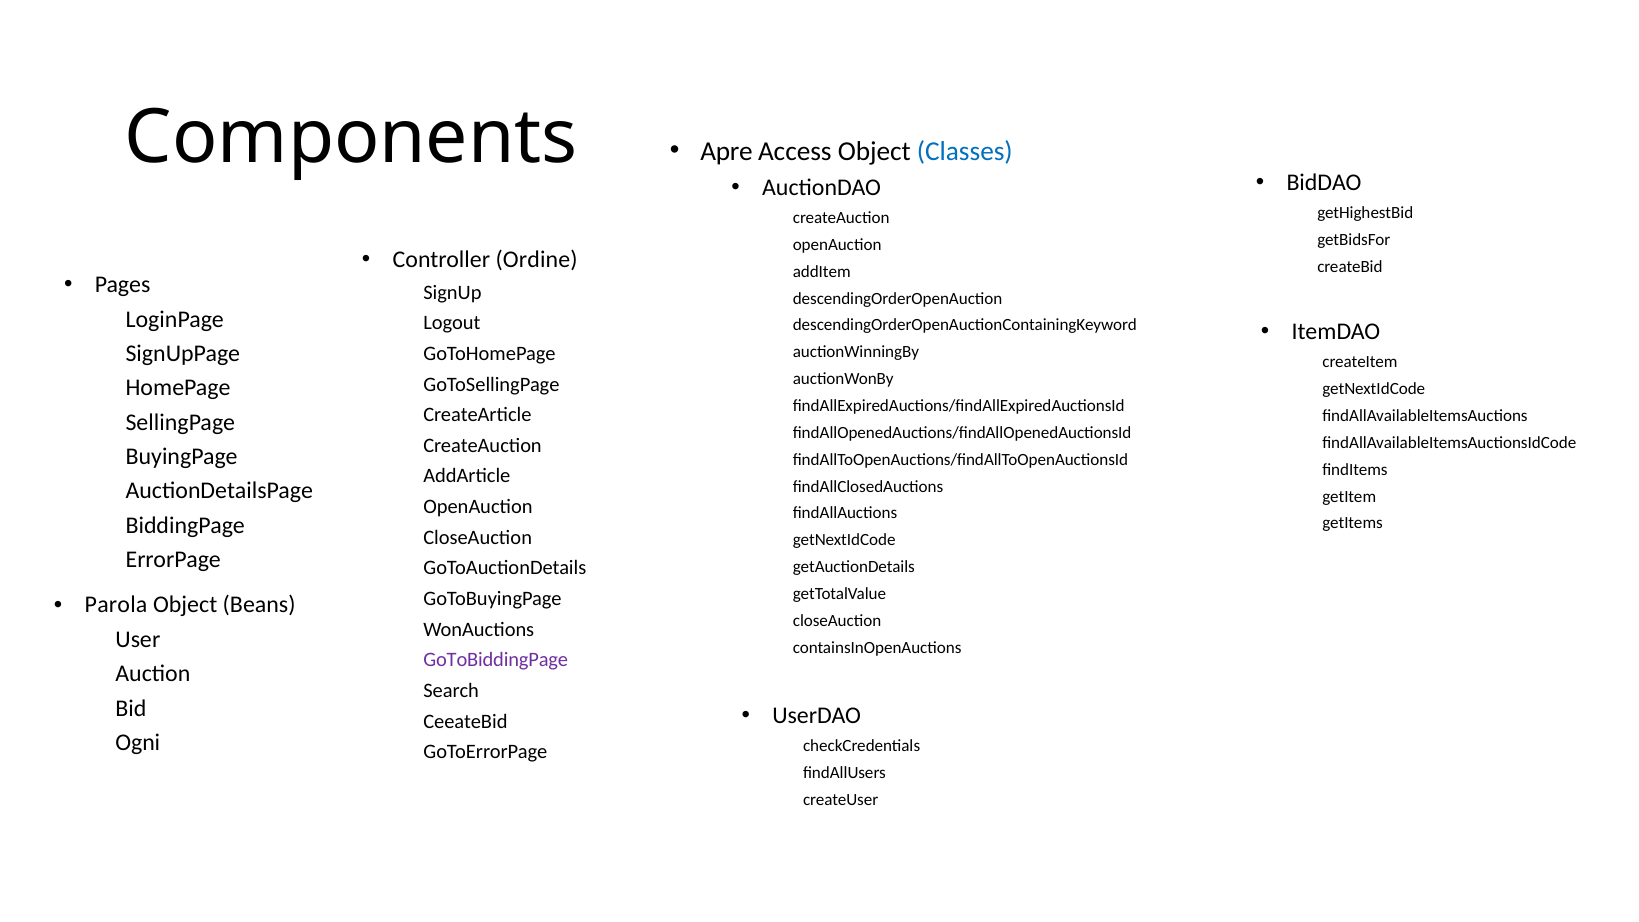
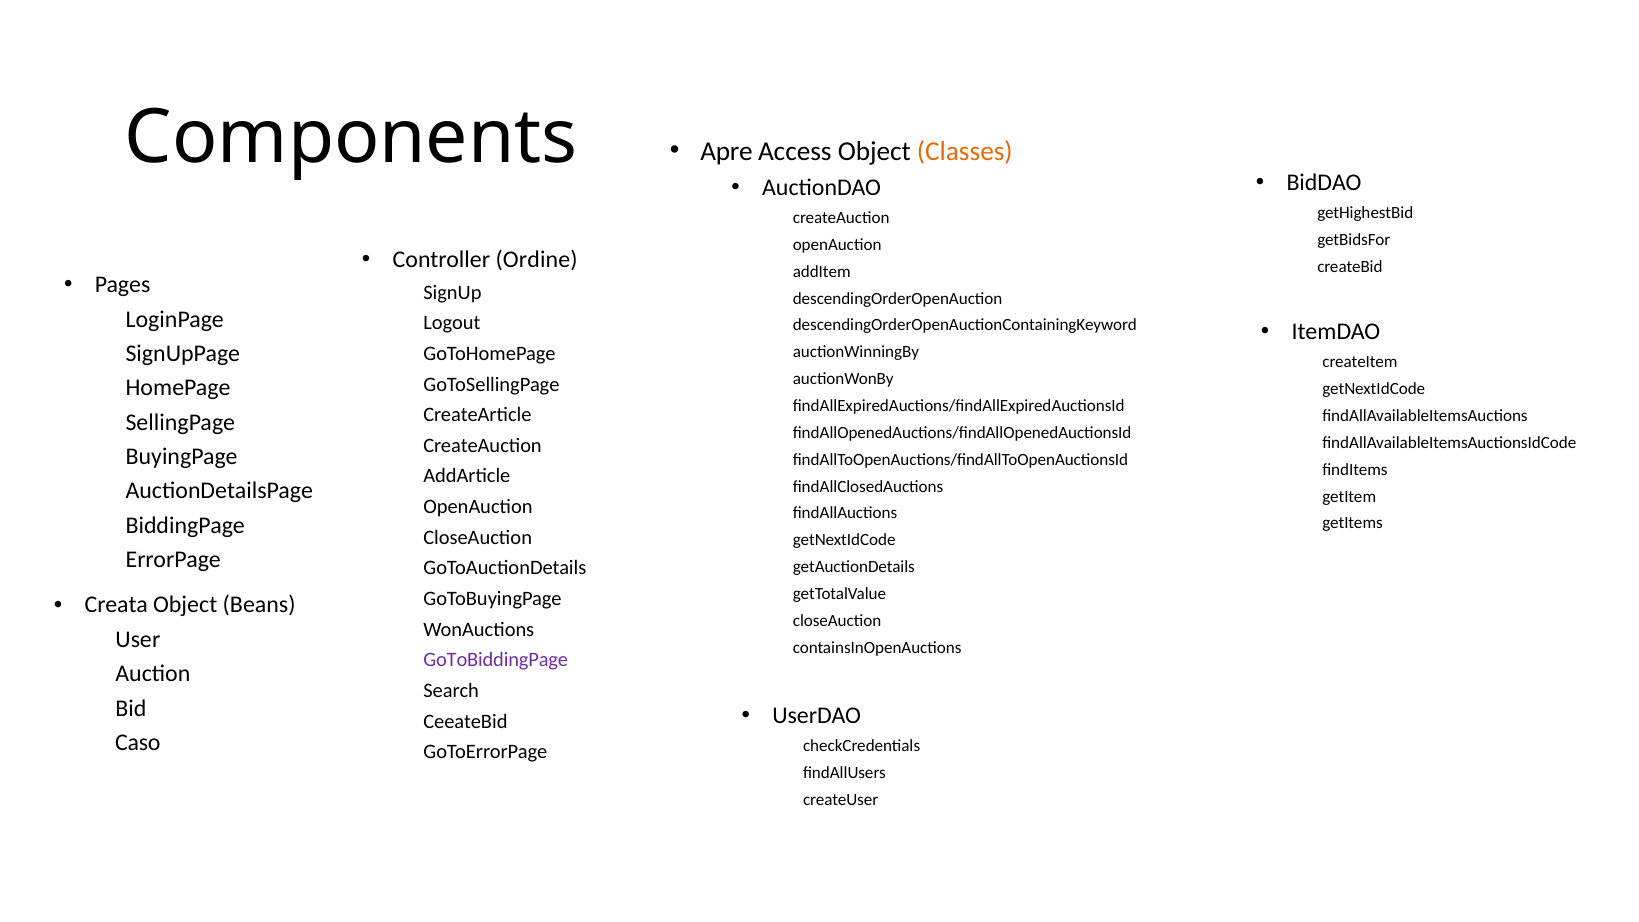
Classes colour: blue -> orange (965, 151)
Parola: Parola -> Creata (116, 605)
Ogni: Ogni -> Caso (138, 742)
